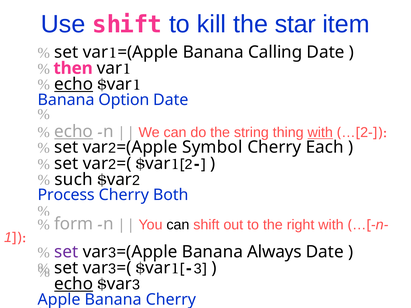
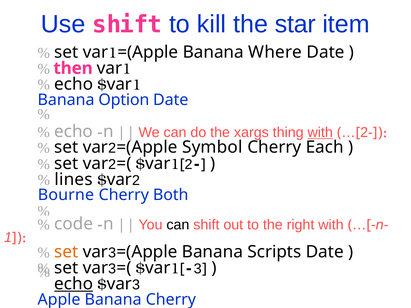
Calling: Calling -> Where (275, 52)
echo underline: present -> none (74, 84)
echo underline: present -> none (74, 132)
string: string -> xargs (251, 133)
such: such -> lines (74, 180)
Process: Process -> Bourne (66, 195)
form: form -> code (74, 224)
set colour: purple -> orange (66, 252)
Always: Always -> Scripts (274, 252)
